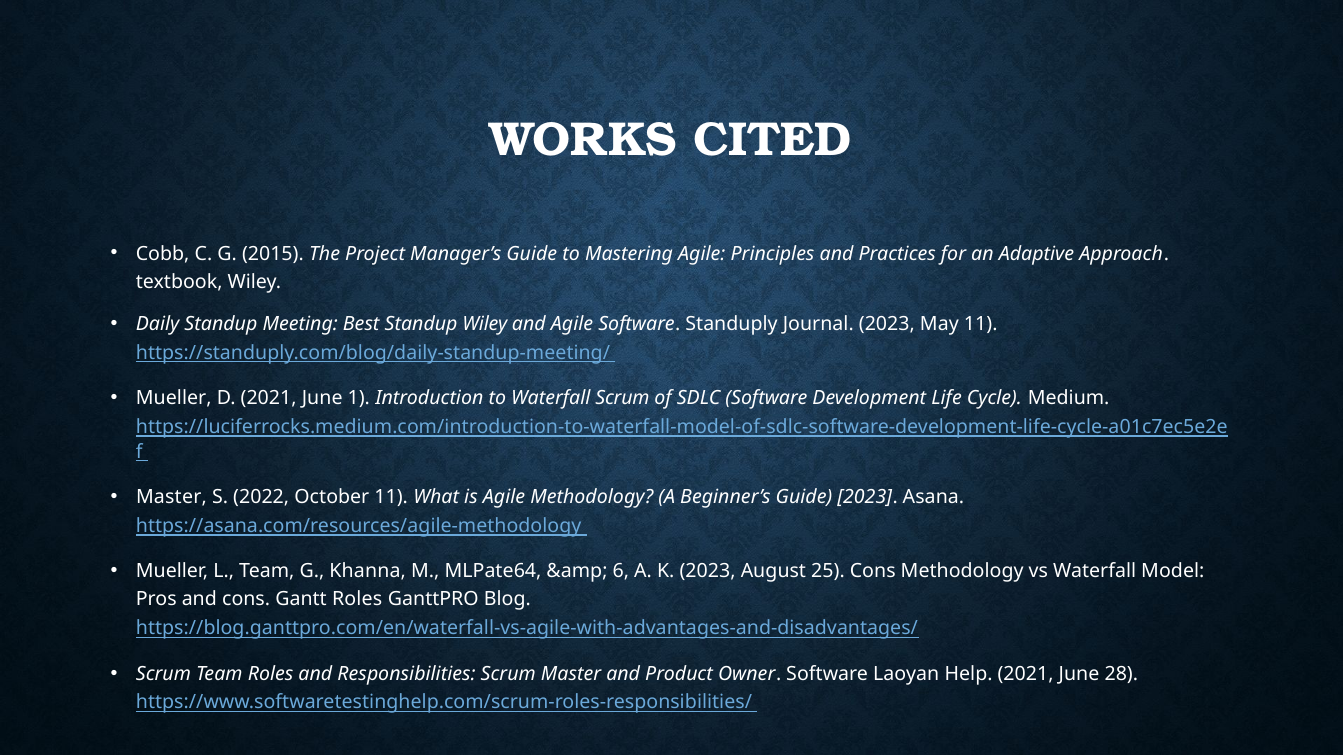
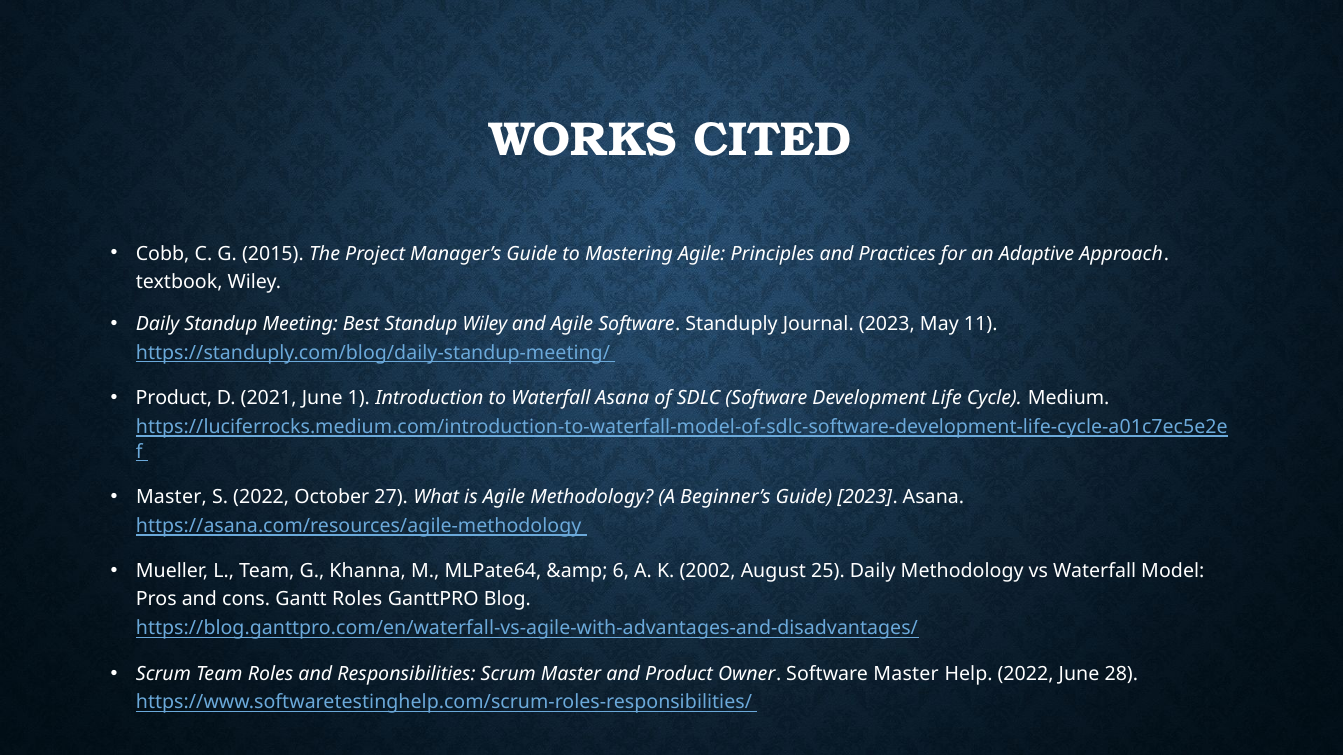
Mueller: Mueller -> Product (174, 398)
Waterfall Scrum: Scrum -> Asana (622, 398)
October 11: 11 -> 27 (391, 497)
K 2023: 2023 -> 2002 (708, 572)
25 Cons: Cons -> Daily (873, 572)
Software Laoyan: Laoyan -> Master (906, 674)
Help 2021: 2021 -> 2022 (1026, 674)
